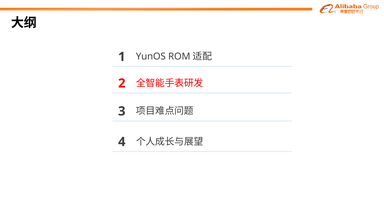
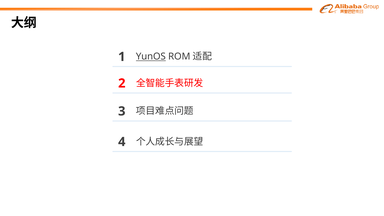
YunOS underline: none -> present (151, 57)
